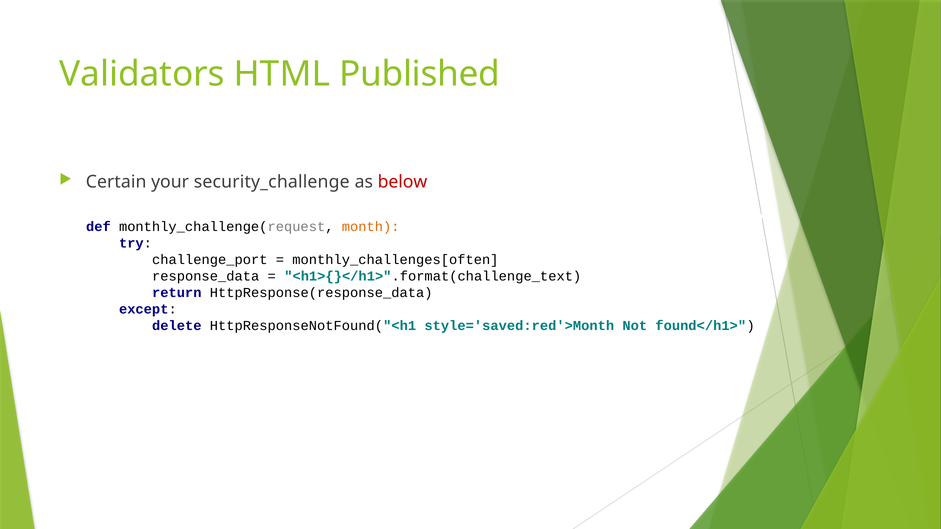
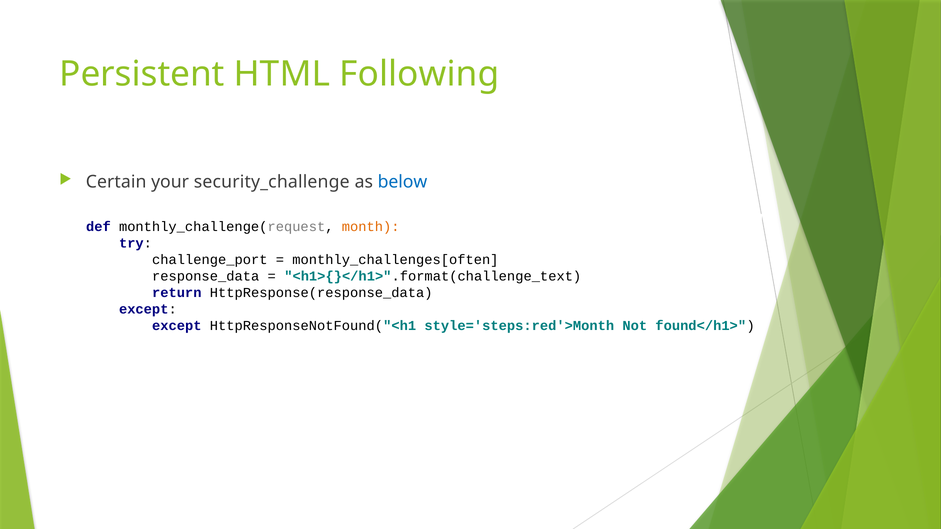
Validators: Validators -> Persistent (142, 74)
Published: Published -> Following (419, 74)
below colour: red -> blue (402, 182)
delete: delete -> except (177, 326)
style='saved:red'>Month: style='saved:red'>Month -> style='steps:red'>Month (519, 326)
